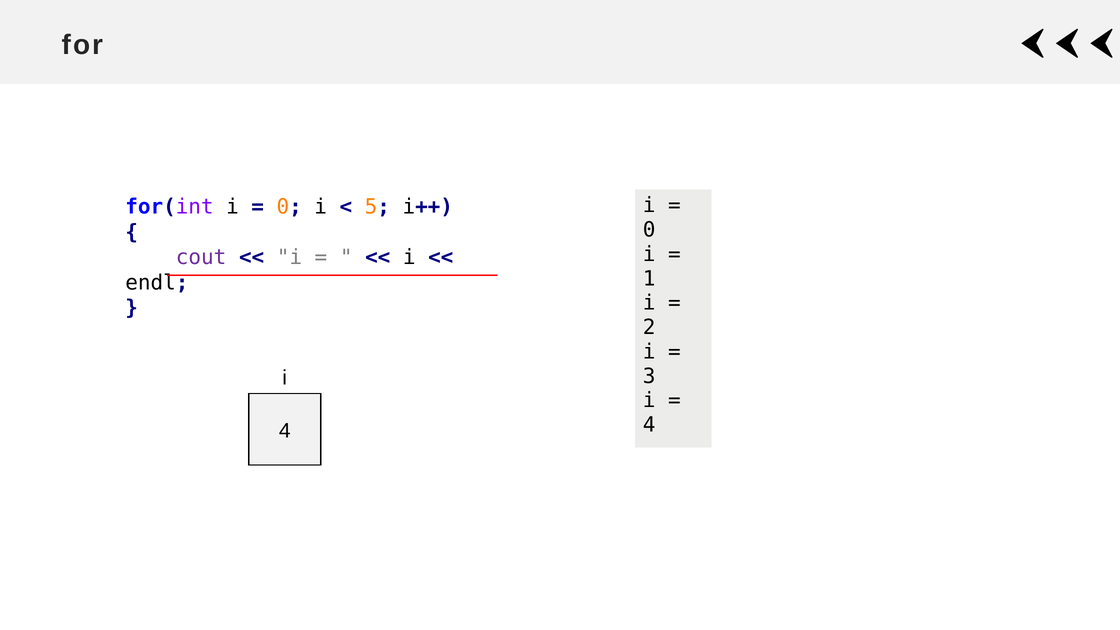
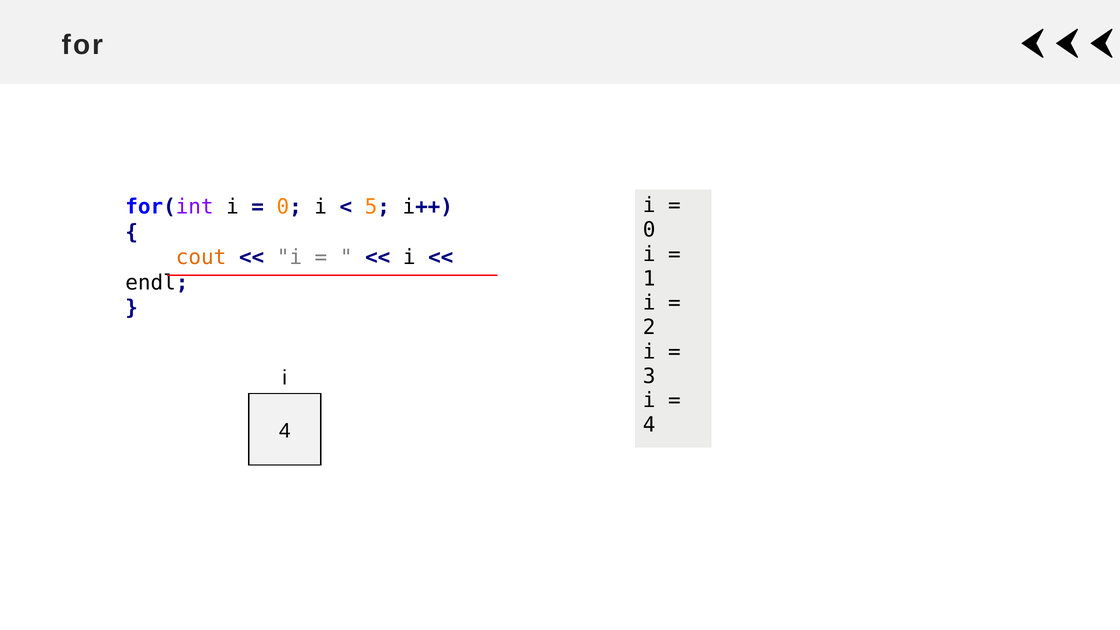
cout colour: purple -> orange (201, 257)
